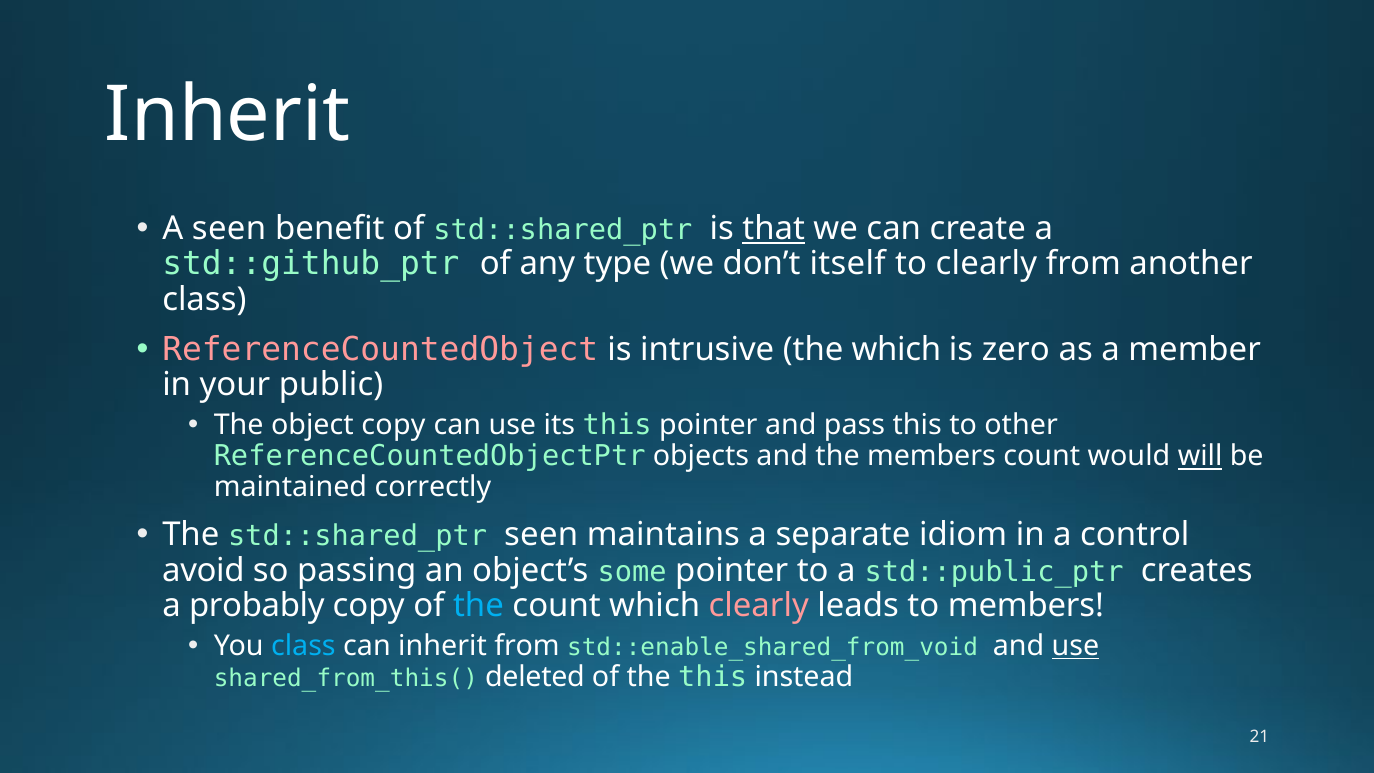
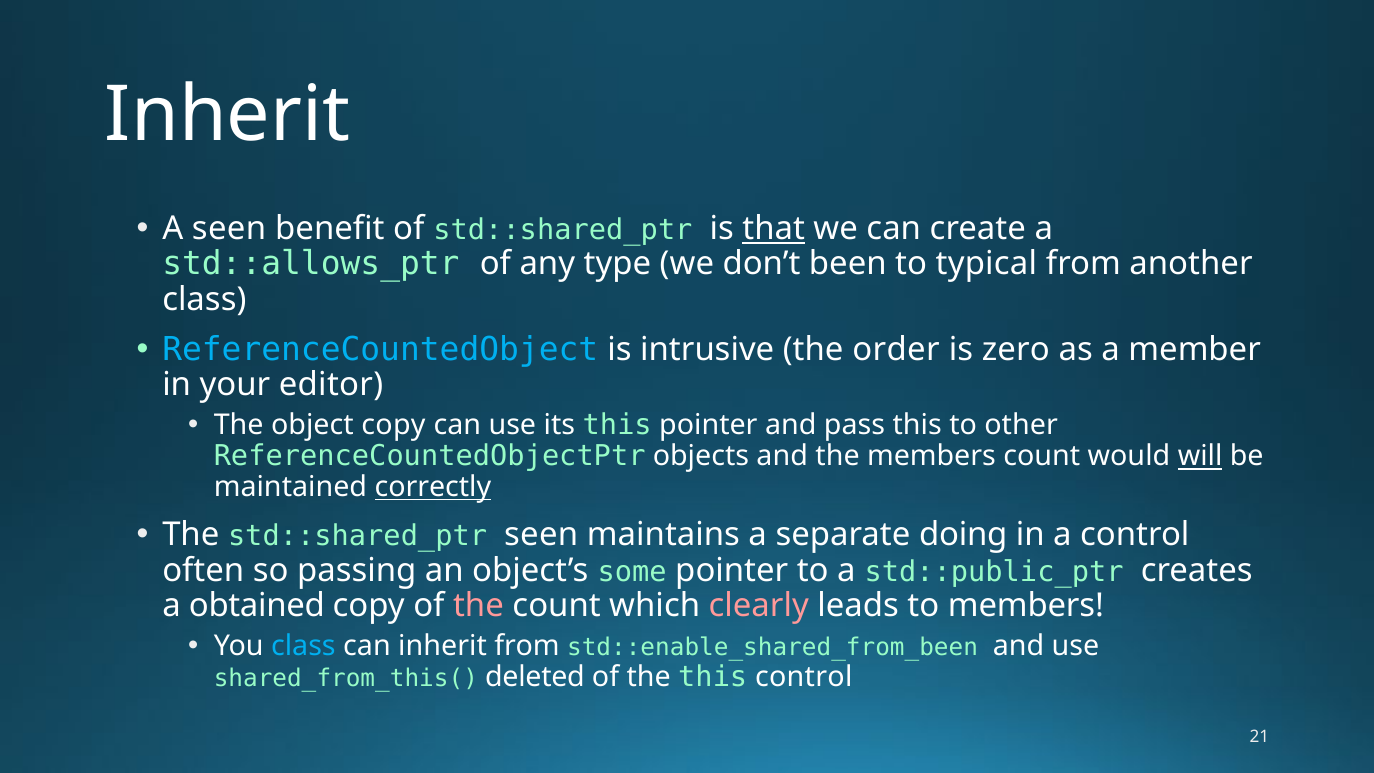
std::github_ptr: std::github_ptr -> std::allows_ptr (311, 264)
itself: itself -> been (848, 264)
to clearly: clearly -> typical (986, 264)
ReferenceCountedObject colour: pink -> light blue (380, 349)
the which: which -> order (896, 349)
public: public -> editor (331, 385)
correctly underline: none -> present (433, 487)
idiom: idiom -> doing (963, 535)
avoid: avoid -> often (203, 570)
probably: probably -> obtained (257, 606)
the colour: light blue -> pink (478, 606)
std::enable_shared_from_void: std::enable_shared_from_void -> std::enable_shared_from_been (773, 648)
use underline: present -> none (1076, 646)
this instead: instead -> control (804, 677)
